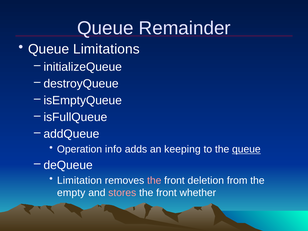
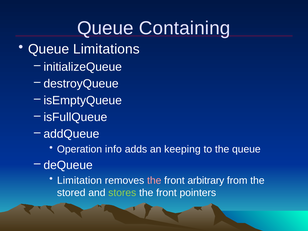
Remainder: Remainder -> Containing (185, 28)
queue underline: present -> none (246, 149)
deletion: deletion -> arbitrary (206, 180)
empty: empty -> stored (71, 193)
stores colour: pink -> light green (122, 193)
whether: whether -> pointers (198, 193)
